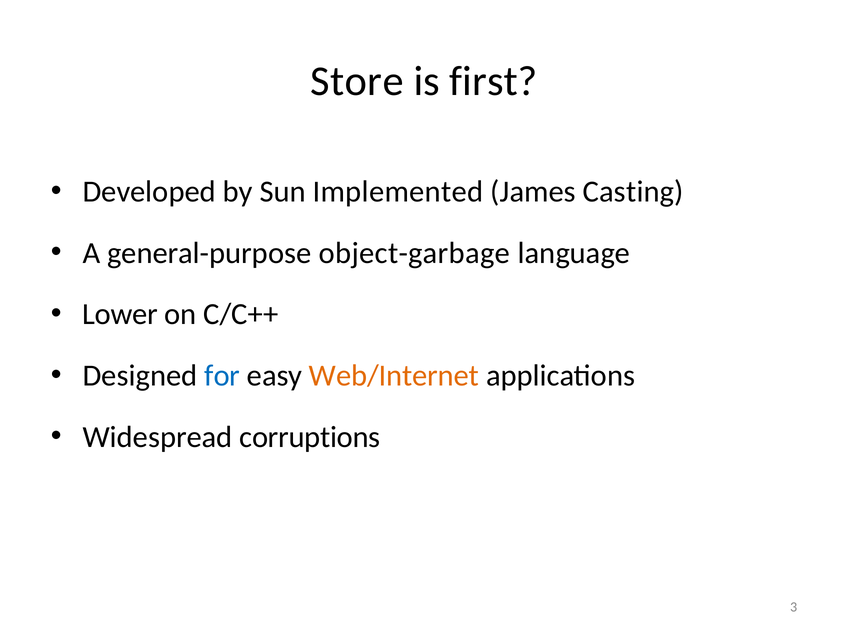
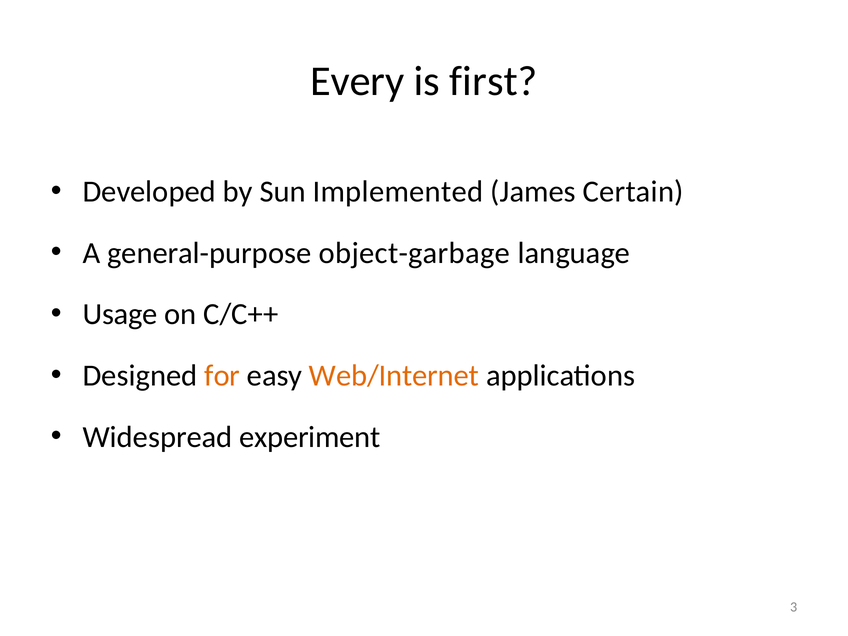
Store: Store -> Every (357, 81)
Casting: Casting -> Certain (633, 192)
Lower: Lower -> Usage (120, 314)
for colour: blue -> orange (222, 376)
corruptions: corruptions -> experiment (310, 437)
